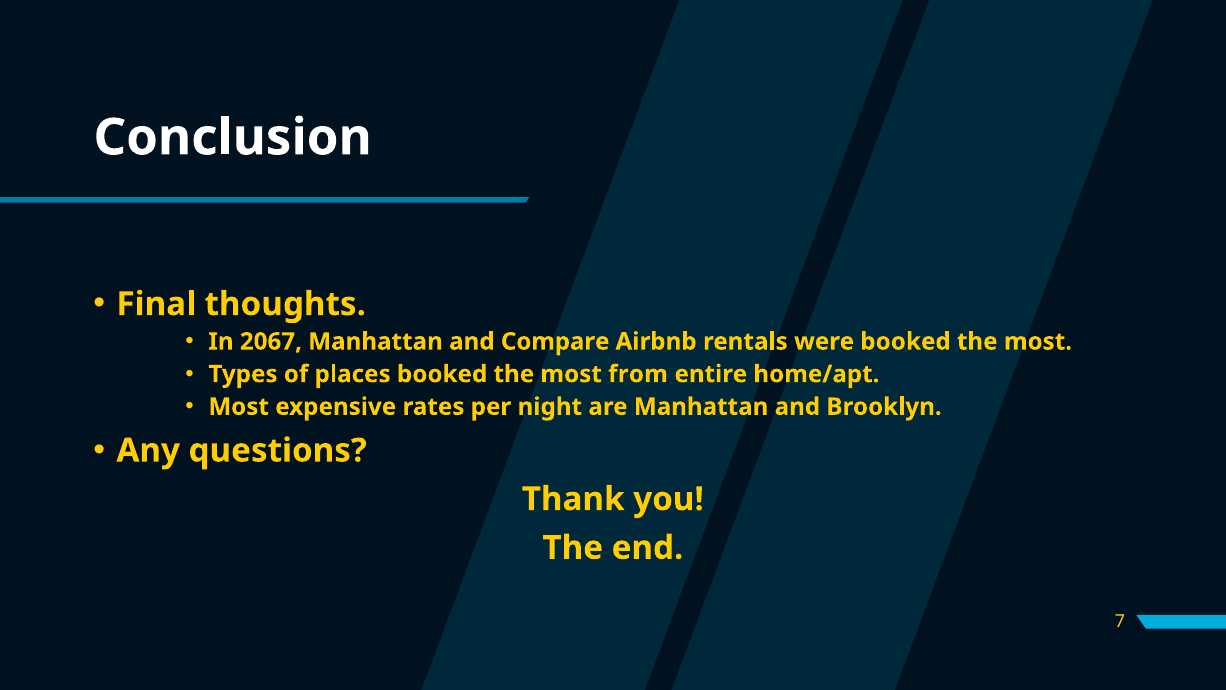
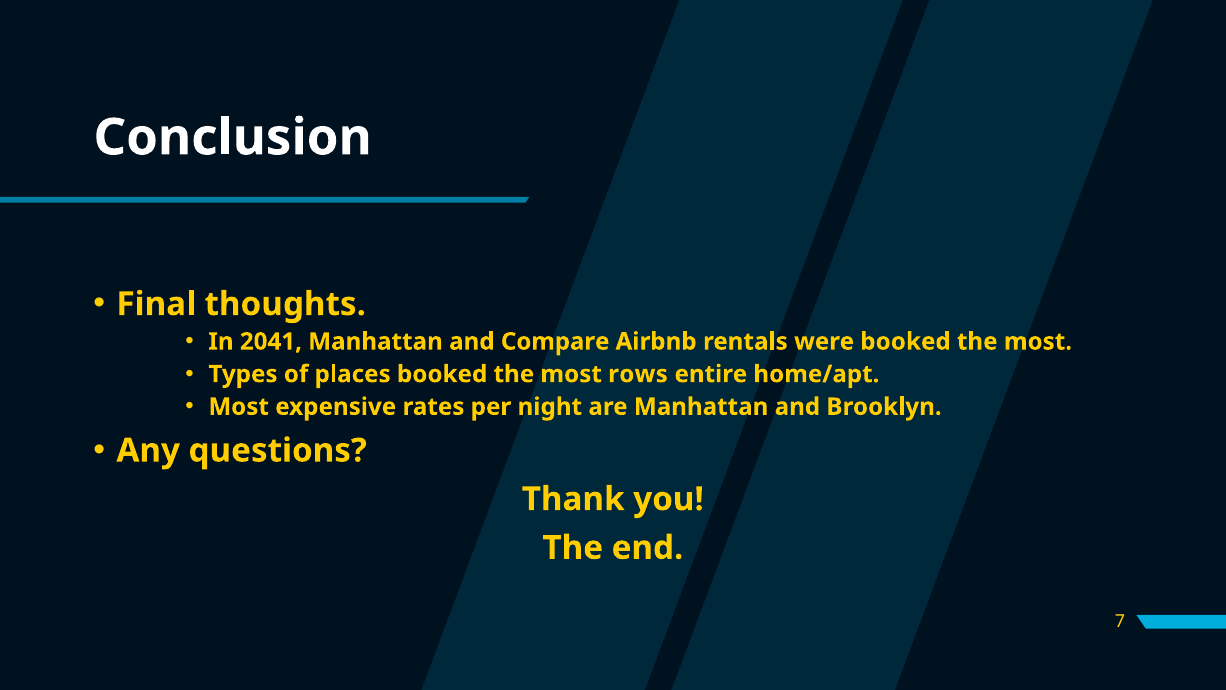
2067: 2067 -> 2041 (271, 341)
from: from -> rows (638, 374)
